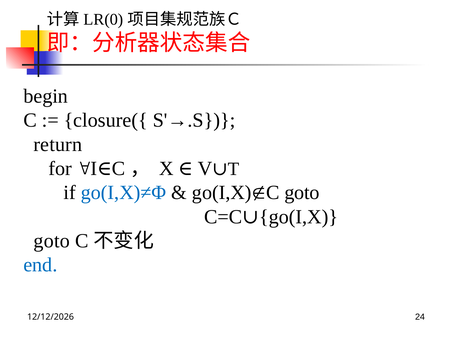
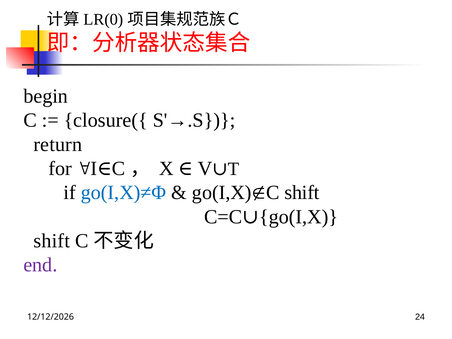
C goto: goto -> shift (302, 193)
goto: goto -> shift (52, 241)
end colour: blue -> purple (40, 265)
